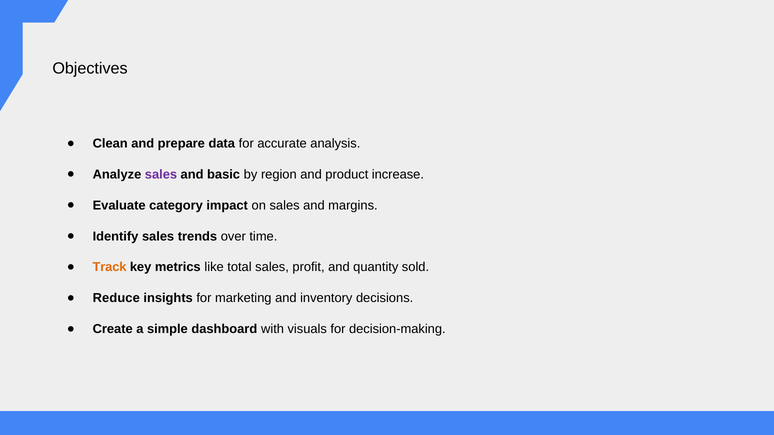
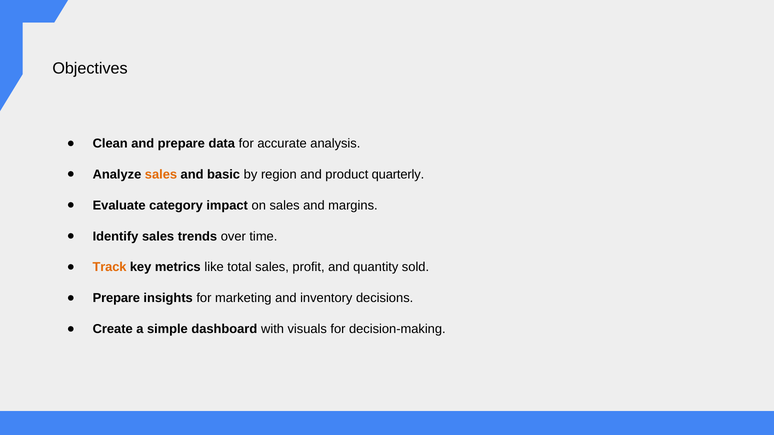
sales colour: purple -> orange (161, 175)
increase: increase -> quarterly (398, 175)
Reduce: Reduce -> Prepare (116, 298)
